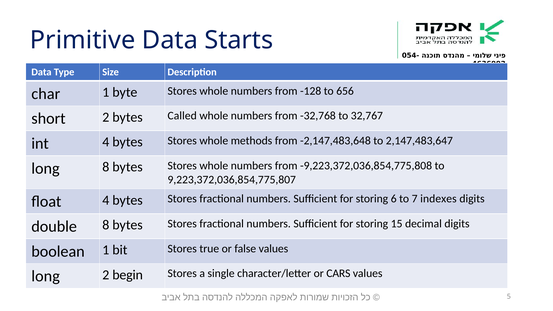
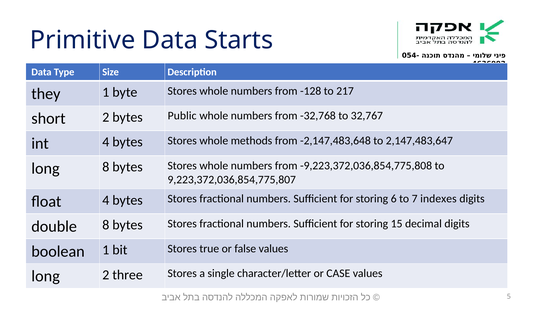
char: char -> they (46, 94)
656: 656 -> 217 (345, 91)
Called: Called -> Public (182, 116)
begin: begin -> three (128, 275)
CARS: CARS -> CASE (338, 273)
